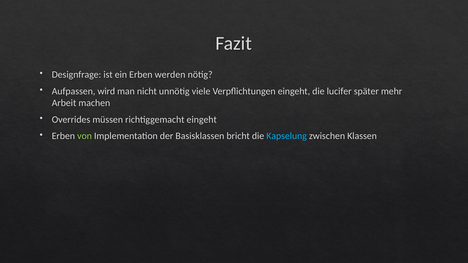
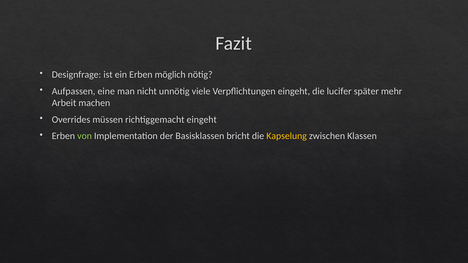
werden: werden -> möglich (170, 75)
wird: wird -> eine (106, 91)
Kapselung colour: light blue -> yellow (287, 136)
